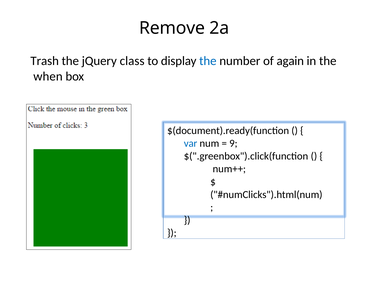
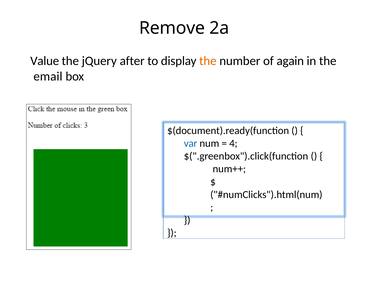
Trash: Trash -> Value (45, 61)
class: class -> after (132, 61)
the colour: blue -> orange (208, 61)
when: when -> email (48, 76)
9: 9 -> 4 (233, 143)
